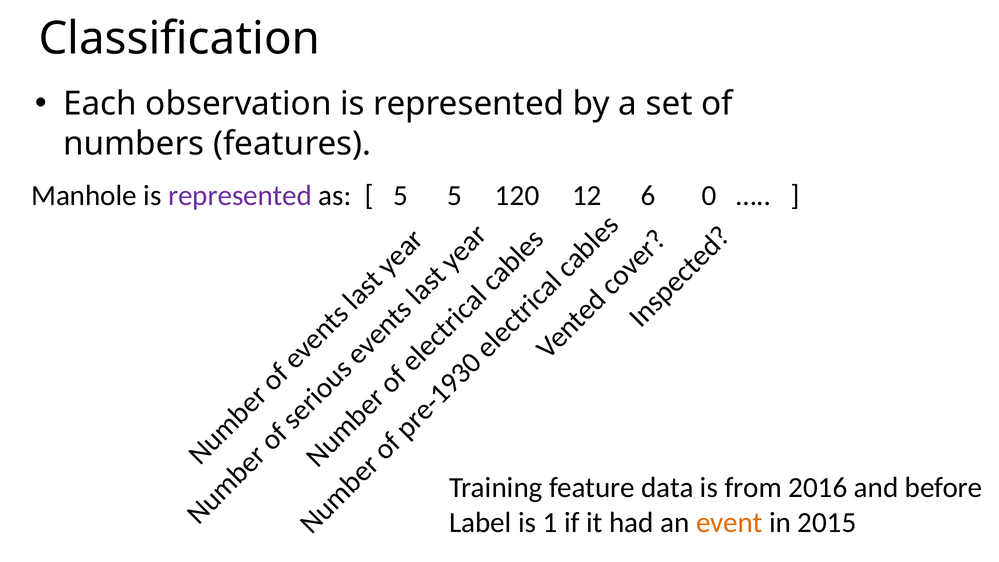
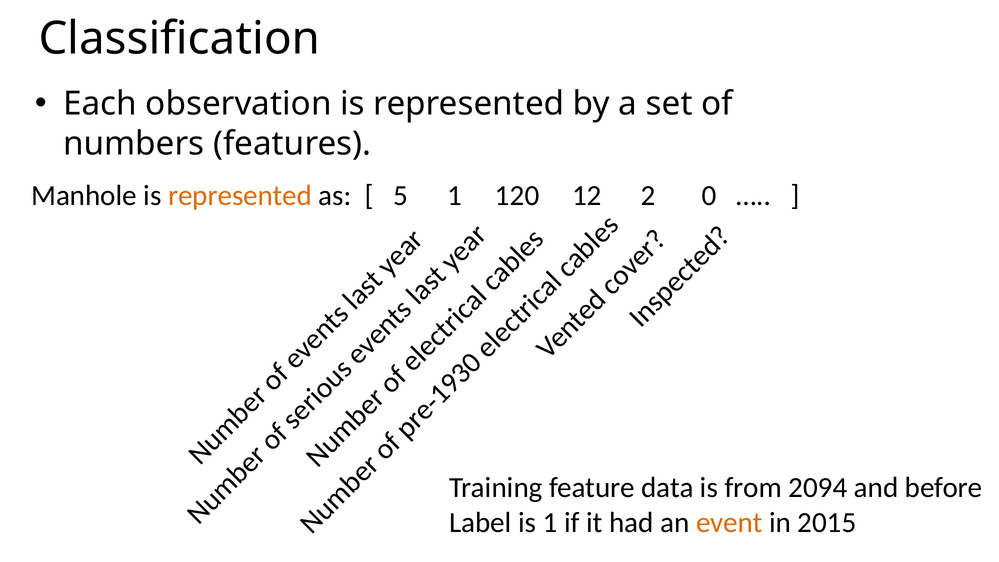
represented colour: purple -> orange (240, 195)
5 5: 5 -> 1 (455, 195)
6: 6 -> 2 (648, 195)
2016: 2016 -> 2094 (818, 488)
